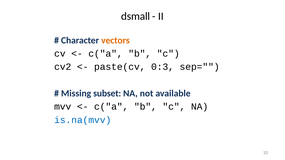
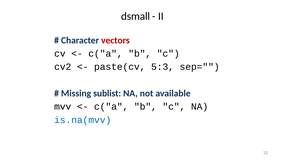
vectors colour: orange -> red (115, 40)
0:3: 0:3 -> 5:3 (163, 67)
subset: subset -> sublist (107, 94)
